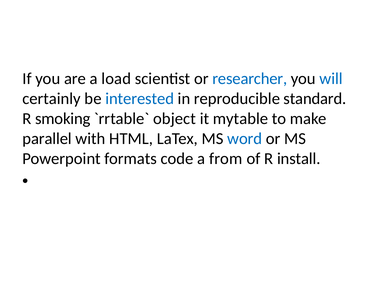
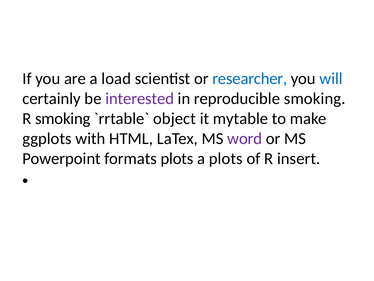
interested colour: blue -> purple (140, 98)
reproducible standard: standard -> smoking (315, 98)
parallel: parallel -> ggplots (47, 138)
word colour: blue -> purple (245, 138)
formats code: code -> plots (177, 158)
a from: from -> plots (226, 158)
install: install -> insert (299, 158)
